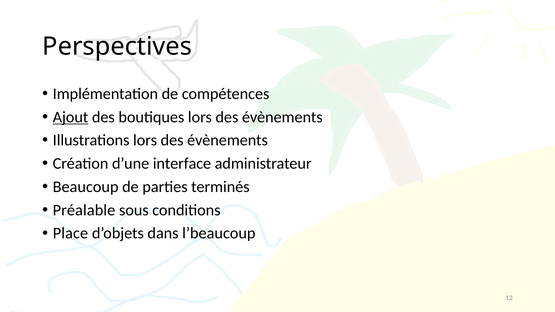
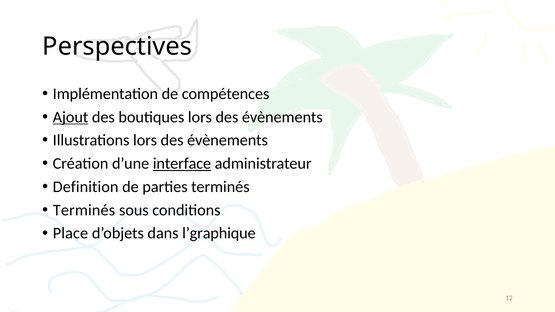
interface underline: none -> present (182, 164)
Beaucoup: Beaucoup -> Definition (86, 187)
Préalable: Préalable -> Terminés (84, 210)
l’beaucoup: l’beaucoup -> l’graphique (219, 233)
